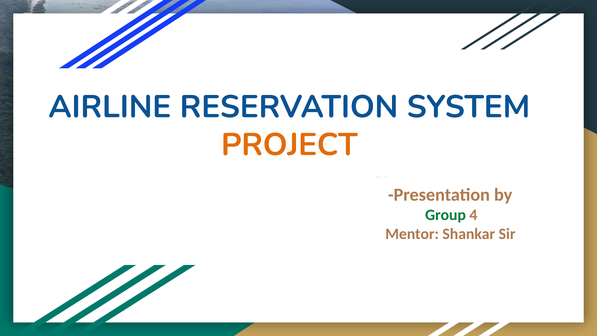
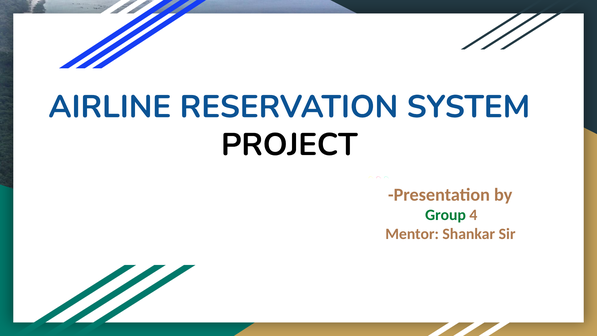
PROJECT colour: orange -> black (289, 145)
